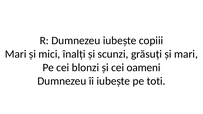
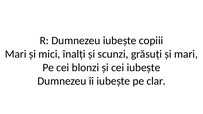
cei oameni: oameni -> iubește (143, 68)
toti: toti -> clar (156, 81)
